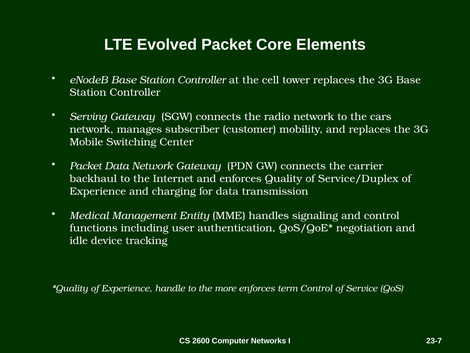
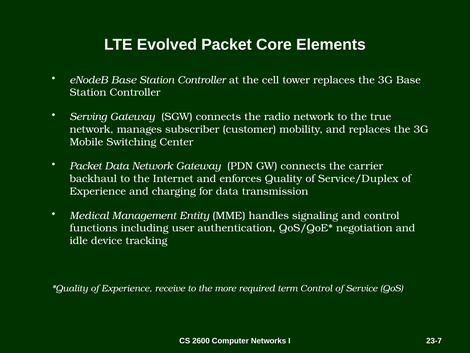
cars: cars -> true (381, 117)
handle: handle -> receive (170, 288)
more enforces: enforces -> required (257, 288)
